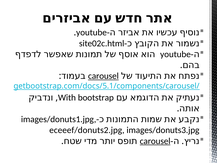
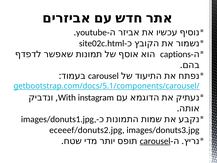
youtube: youtube -> captions (175, 54)
carousel underline: present -> none (103, 76)
bootstrap: bootstrap -> instagram (96, 97)
